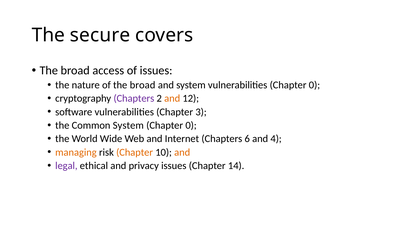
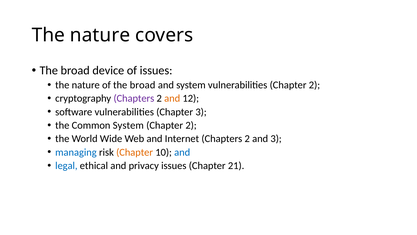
secure: secure -> nature (100, 35)
access: access -> device (108, 71)
vulnerabilities Chapter 0: 0 -> 2 (314, 85)
0: 0 -> 2 (191, 125)
Internet Chapters 6: 6 -> 2 (247, 139)
and 4: 4 -> 3 (276, 139)
managing colour: orange -> blue (76, 152)
and colour: orange -> blue (182, 152)
legal colour: purple -> blue (66, 165)
14: 14 -> 21 (236, 165)
